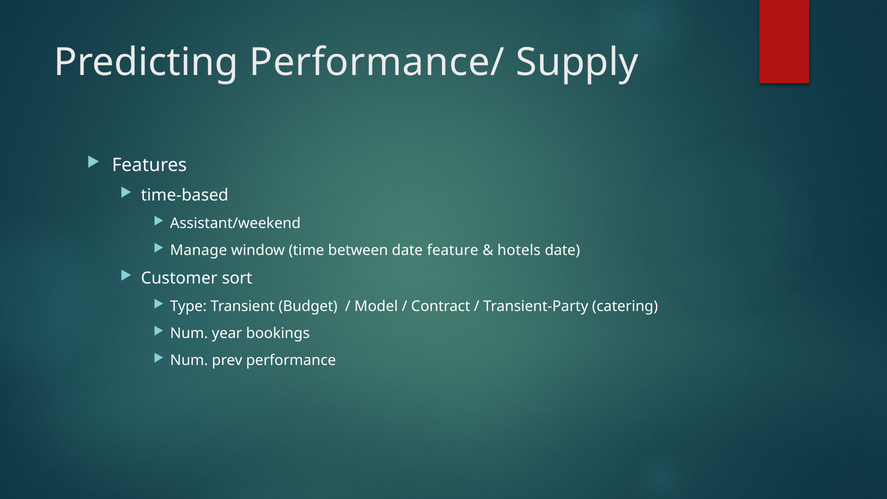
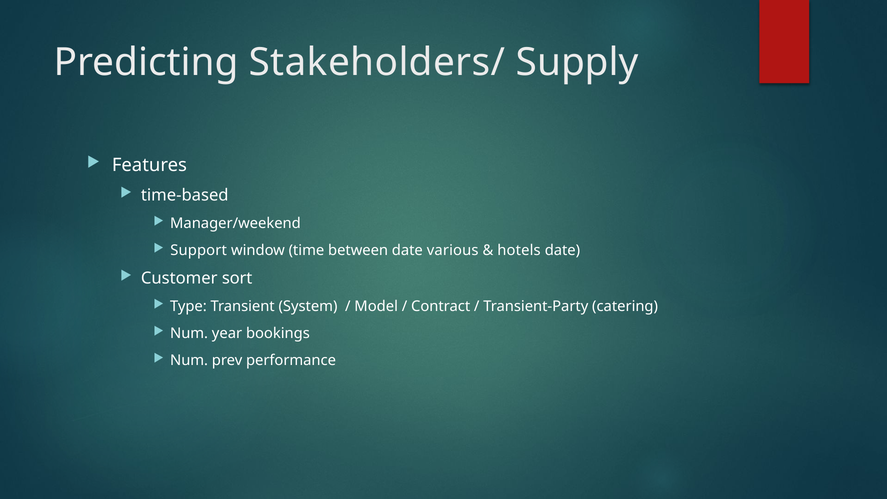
Performance/: Performance/ -> Stakeholders/ (377, 62)
Assistant/weekend: Assistant/weekend -> Manager/weekend (235, 223)
Manage: Manage -> Support (199, 250)
feature: feature -> various (453, 250)
Budget: Budget -> System (308, 306)
